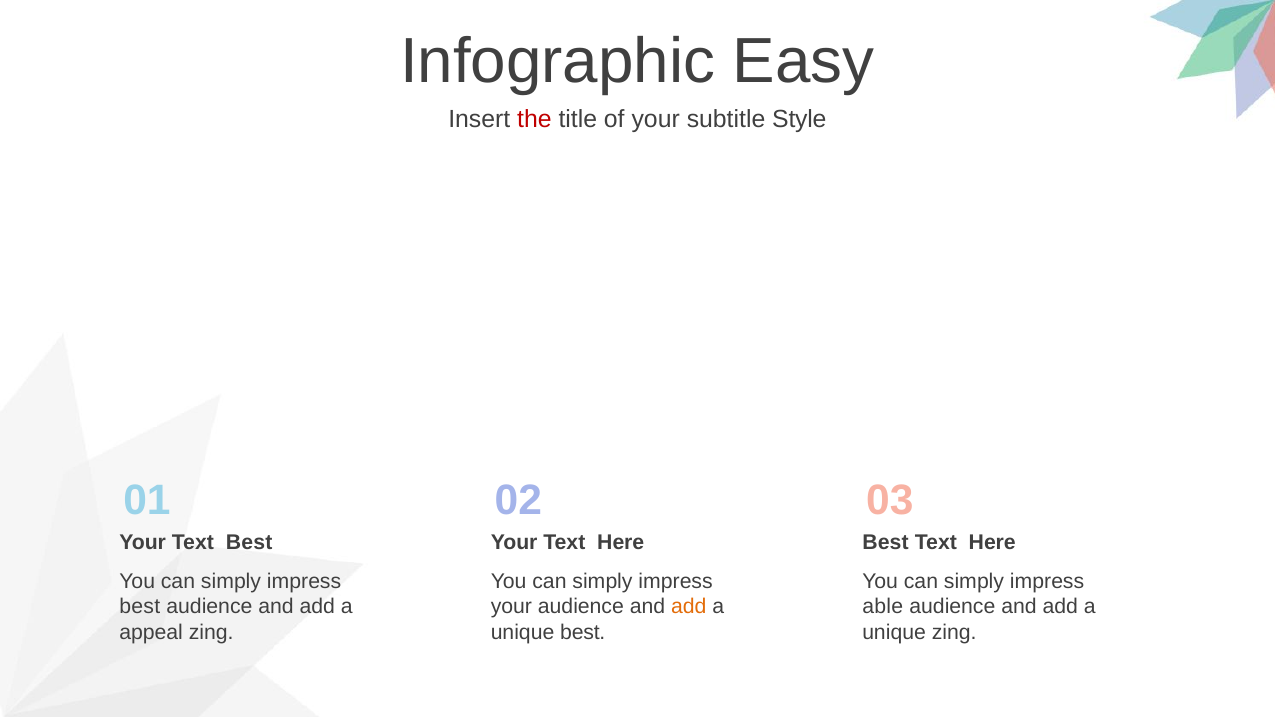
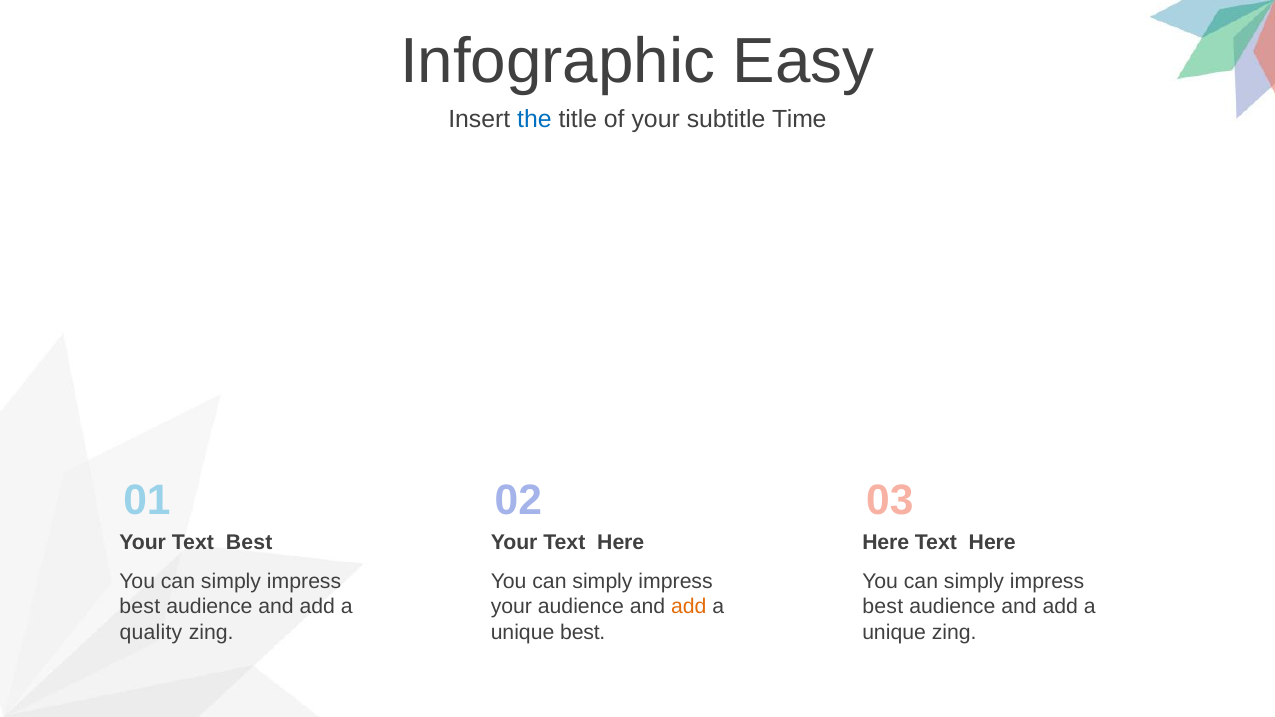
the colour: red -> blue (534, 119)
Style: Style -> Time (799, 119)
Best: Best -> Here (886, 543)
able: able -> best (883, 607)
appeal: appeal -> quality (151, 632)
